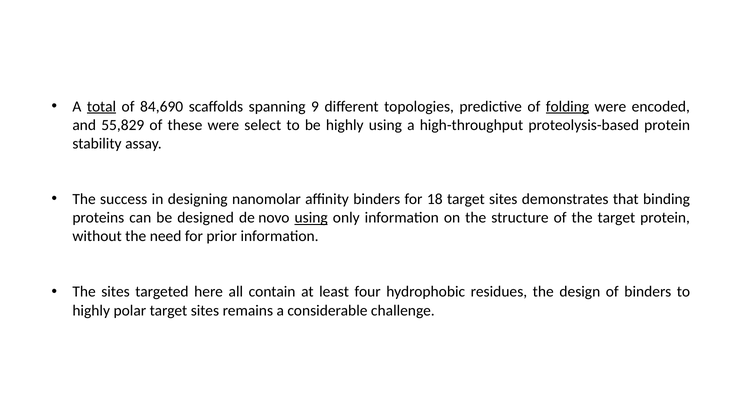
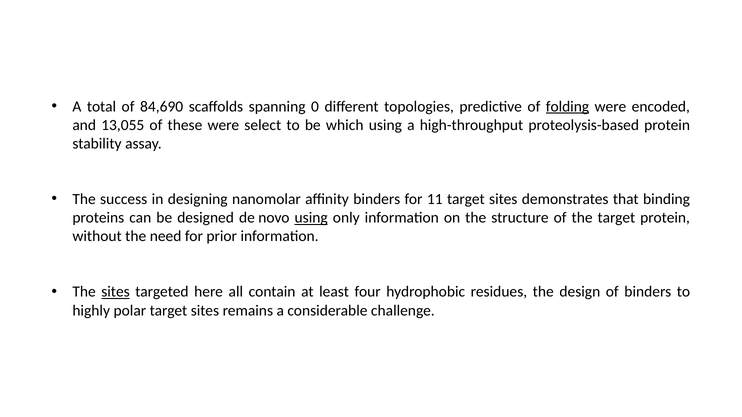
total underline: present -> none (102, 107)
9: 9 -> 0 (315, 107)
55,829: 55,829 -> 13,055 (123, 125)
be highly: highly -> which (345, 125)
18: 18 -> 11 (435, 199)
sites underline: none -> present (116, 292)
